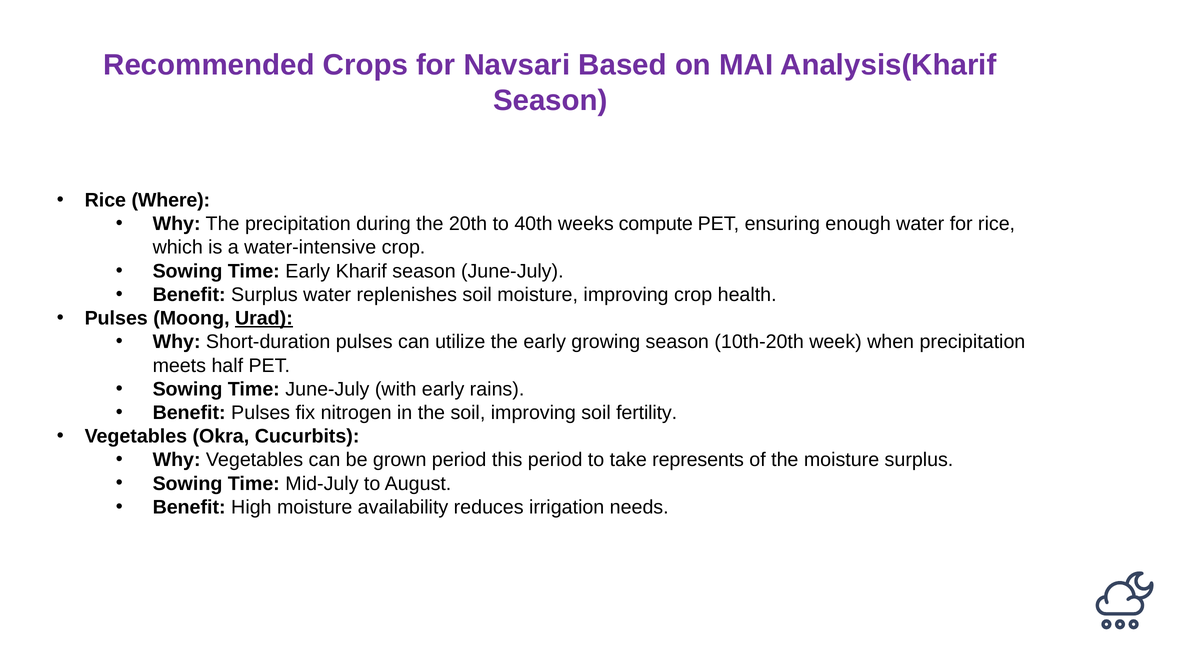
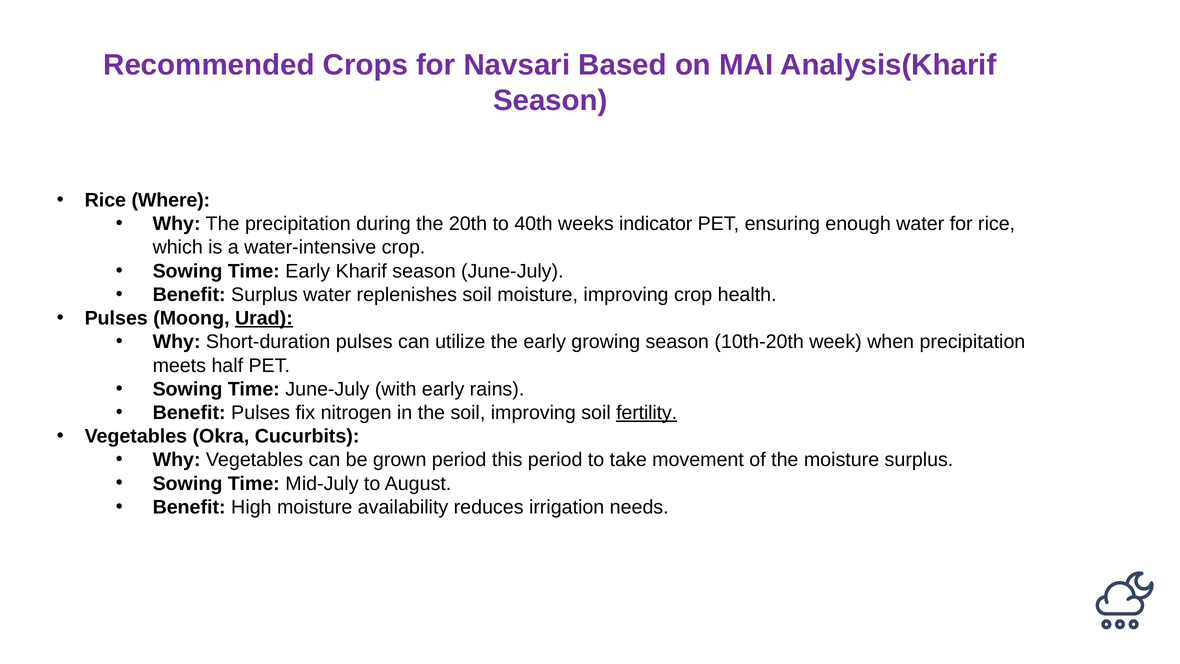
compute: compute -> indicator (656, 224)
fertility underline: none -> present (647, 413)
represents: represents -> movement (698, 460)
